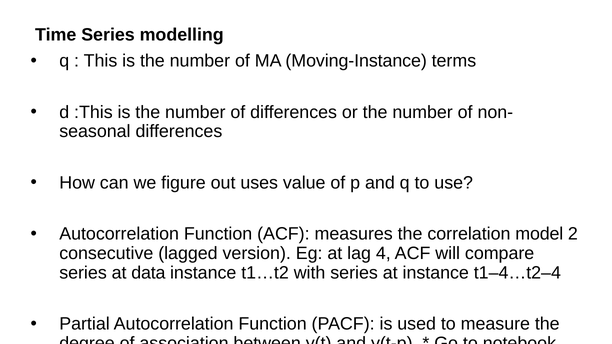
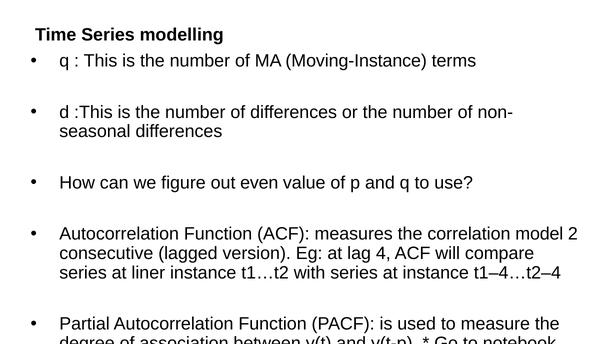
uses: uses -> even (259, 183)
data: data -> liner (148, 273)
